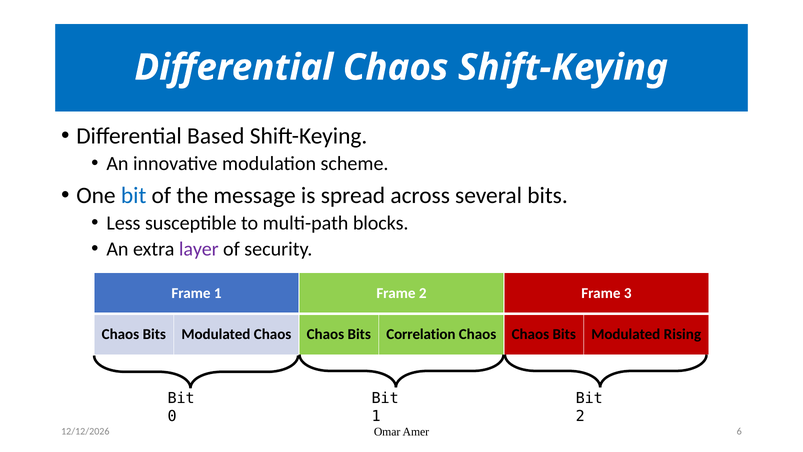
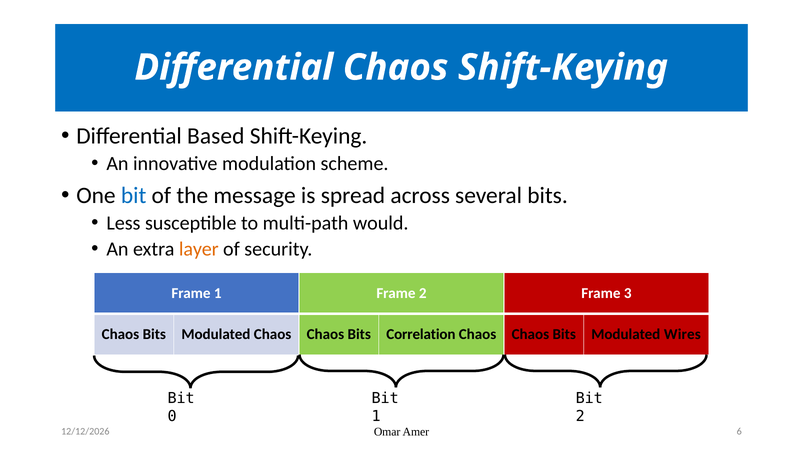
blocks: blocks -> would (381, 223)
layer colour: purple -> orange (199, 249)
Rising: Rising -> Wires (682, 334)
